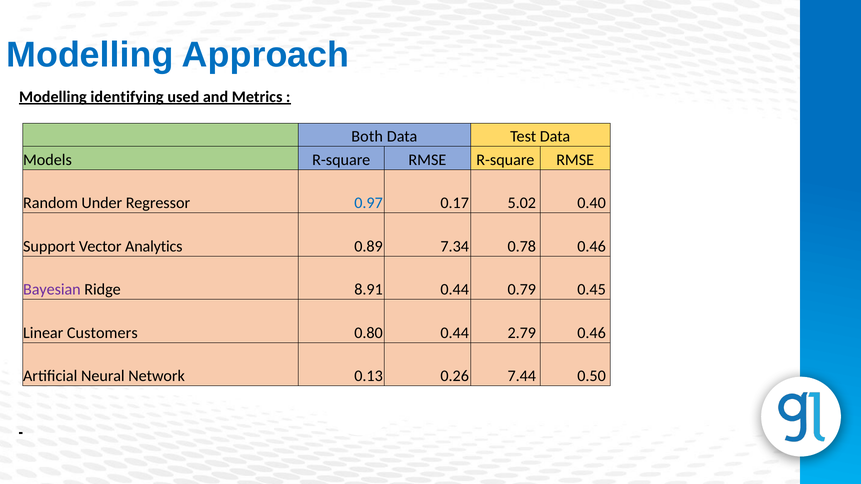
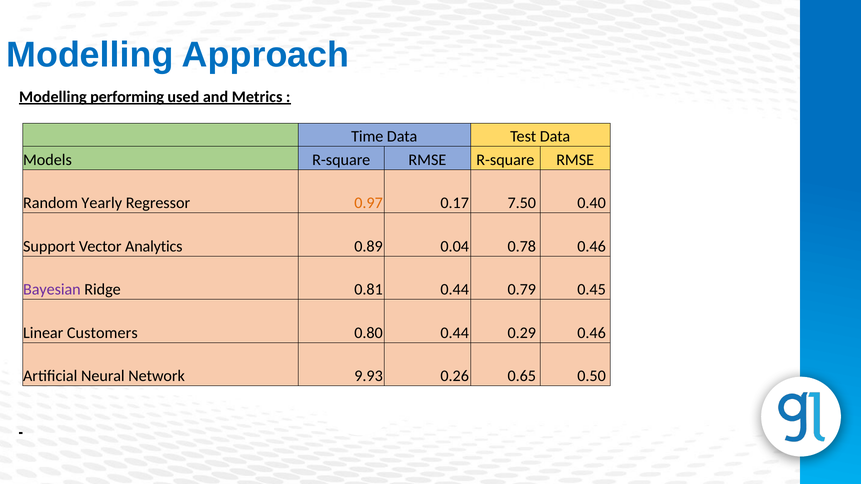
identifying: identifying -> performing (127, 97)
Both: Both -> Time (367, 137)
Under: Under -> Yearly (102, 203)
0.97 colour: blue -> orange (369, 203)
5.02: 5.02 -> 7.50 (522, 203)
7.34: 7.34 -> 0.04 (455, 247)
8.91: 8.91 -> 0.81 (369, 290)
2.79: 2.79 -> 0.29 (522, 333)
0.13: 0.13 -> 9.93 (369, 376)
7.44: 7.44 -> 0.65 (522, 376)
